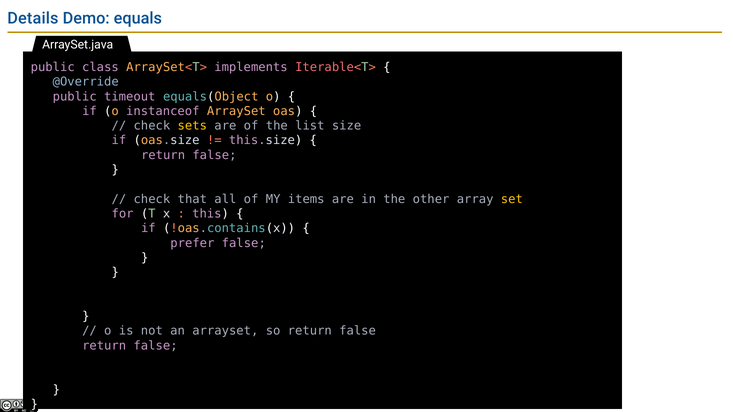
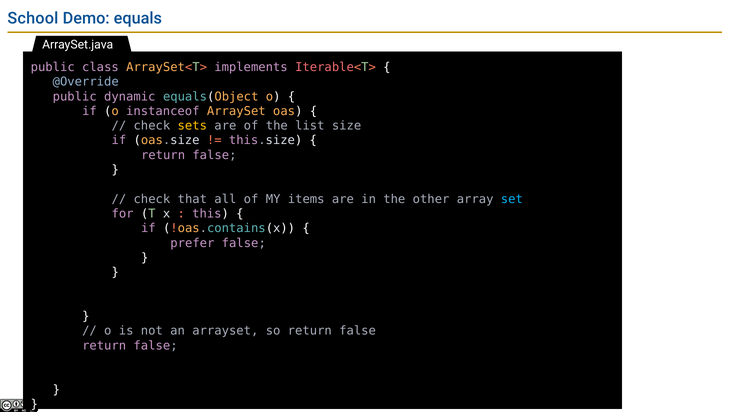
Details: Details -> School (33, 18)
timeout: timeout -> dynamic (130, 97)
set colour: yellow -> light blue (512, 199)
